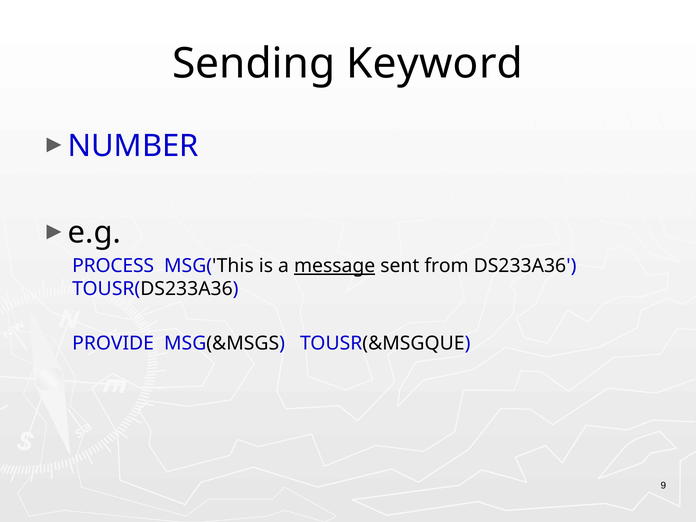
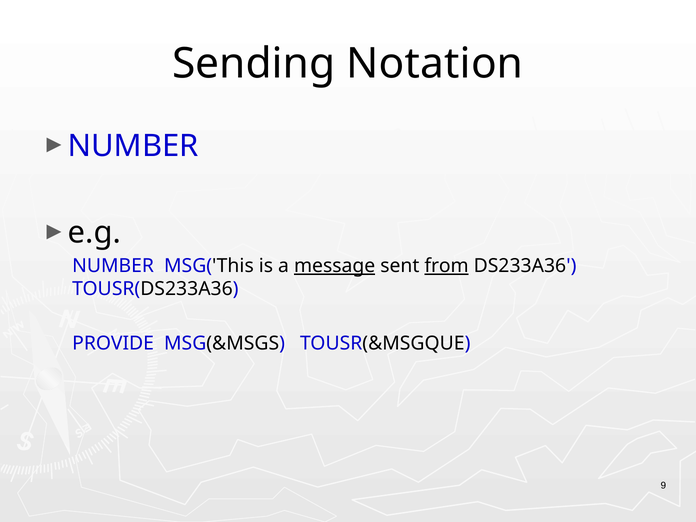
Keyword: Keyword -> Notation (435, 64)
PROCESS: PROCESS -> NUMBER (113, 266)
from underline: none -> present (447, 266)
